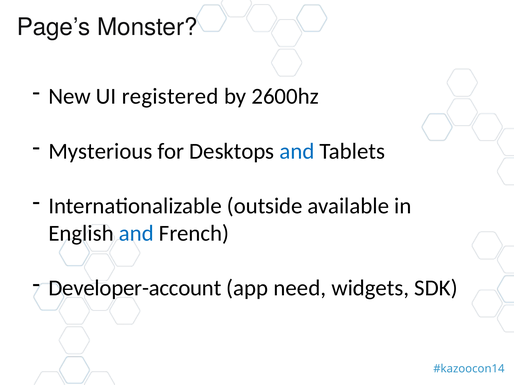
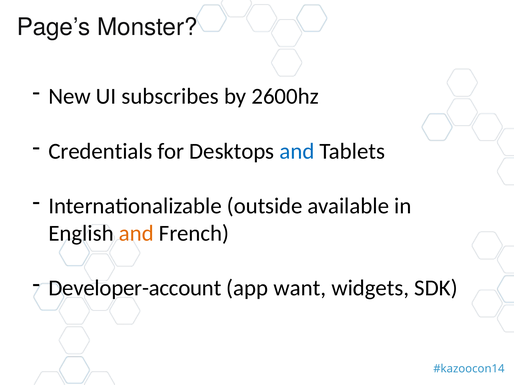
registered: registered -> subscribes (170, 97)
Mysterious: Mysterious -> Credentials (100, 151)
and colour: blue -> orange (136, 234)
need: need -> want (300, 288)
